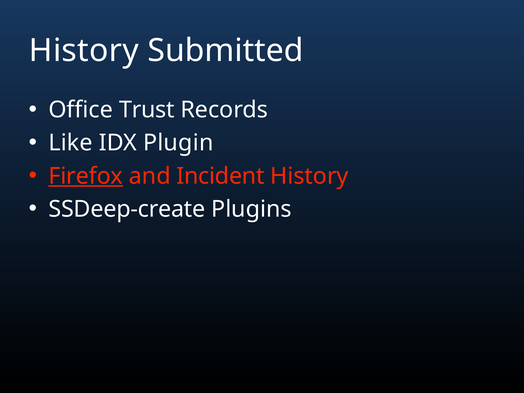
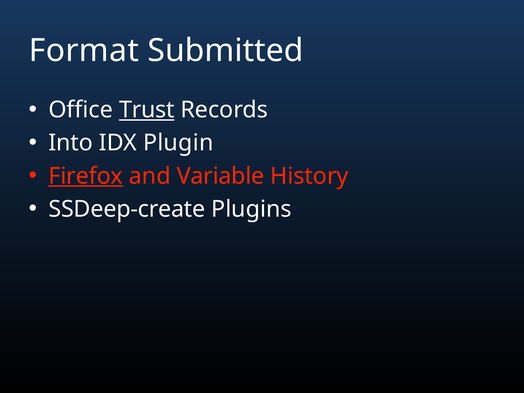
History: History -> Format (84, 51)
Trust underline: none -> present (147, 110)
Like: Like -> Into (71, 143)
Incident: Incident -> Variable (221, 176)
